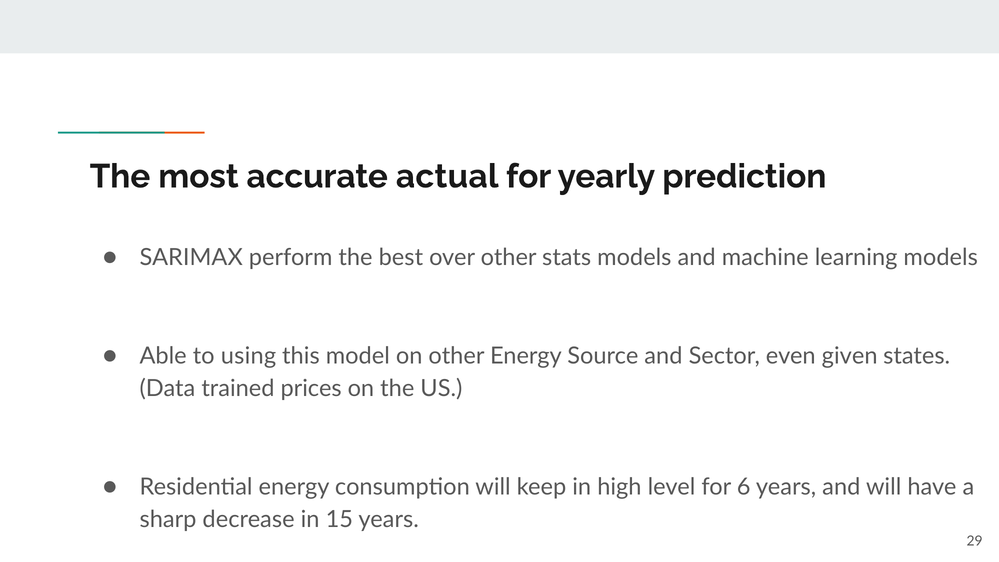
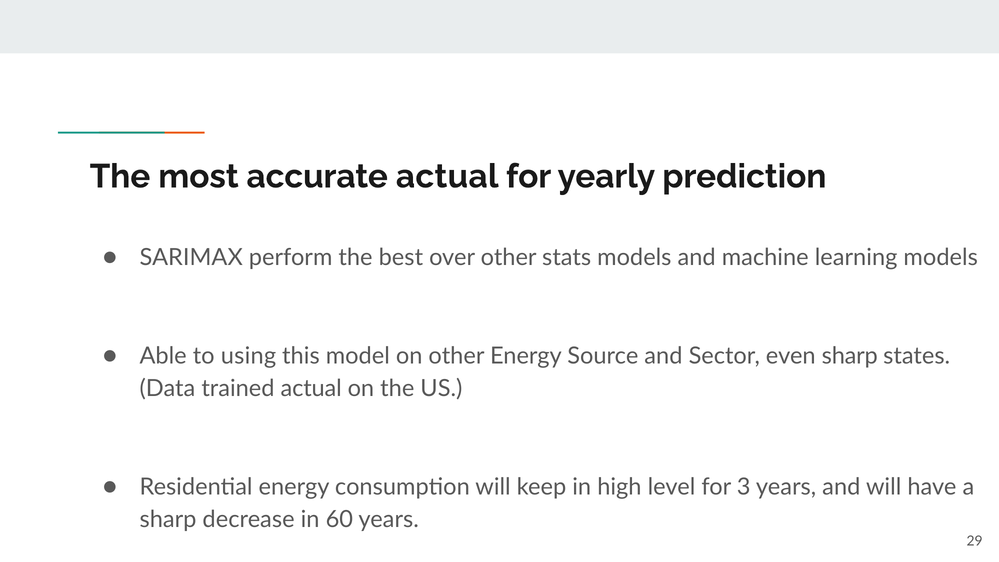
even given: given -> sharp (850, 356)
trained prices: prices -> actual (311, 388)
6: 6 -> 3 (744, 487)
15: 15 -> 60 (339, 519)
